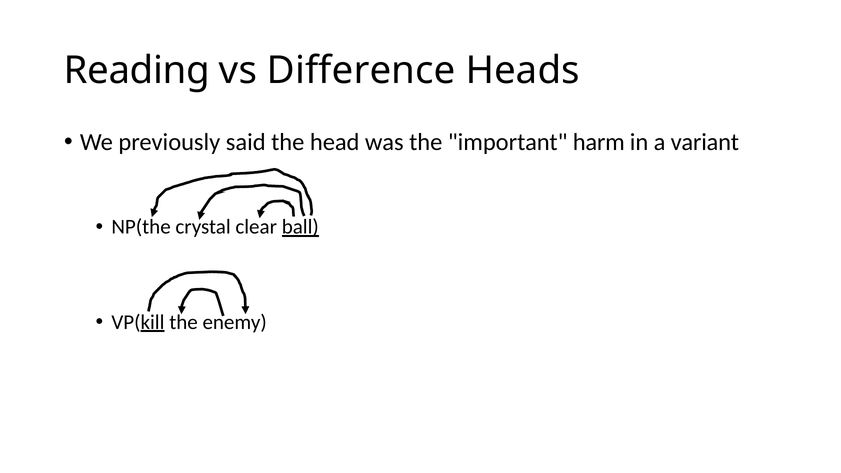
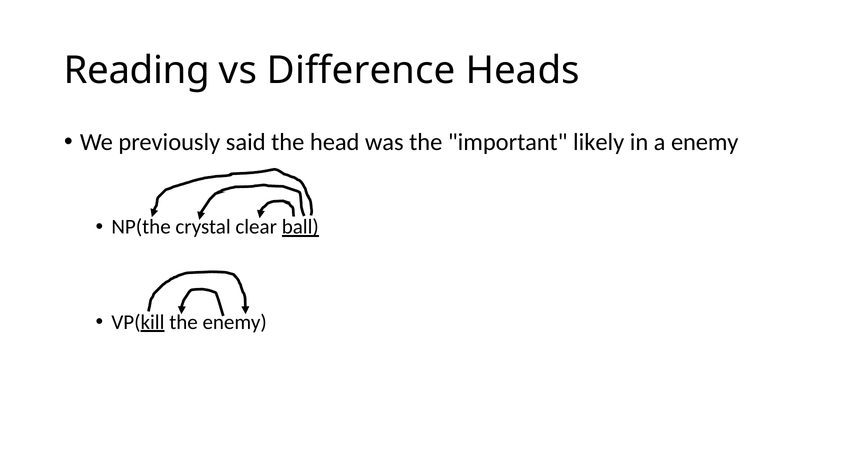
harm: harm -> likely (599, 142)
a variant: variant -> enemy (705, 142)
